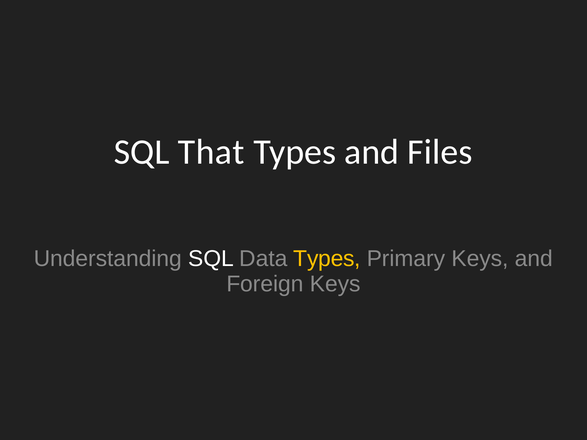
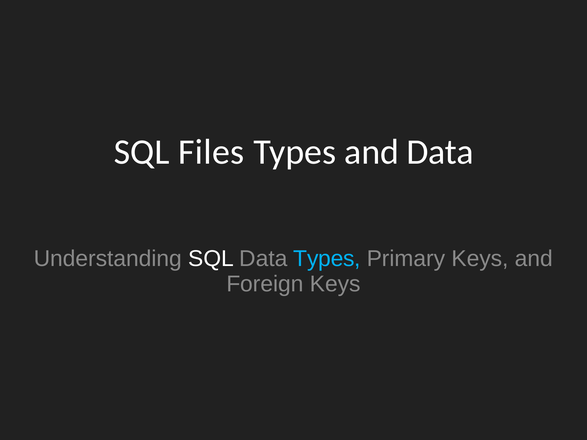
That: That -> Files (211, 152)
and Files: Files -> Data (440, 152)
Types colour: yellow -> light blue (327, 259)
